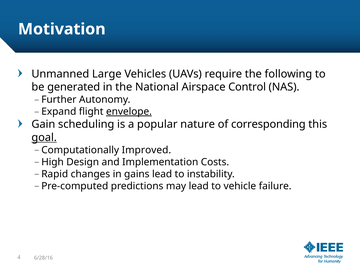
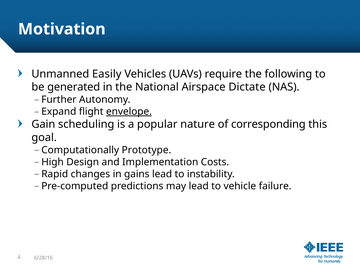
Large: Large -> Easily (107, 74)
Control: Control -> Dictate (247, 87)
goal underline: present -> none (44, 137)
Improved: Improved -> Prototype (146, 150)
